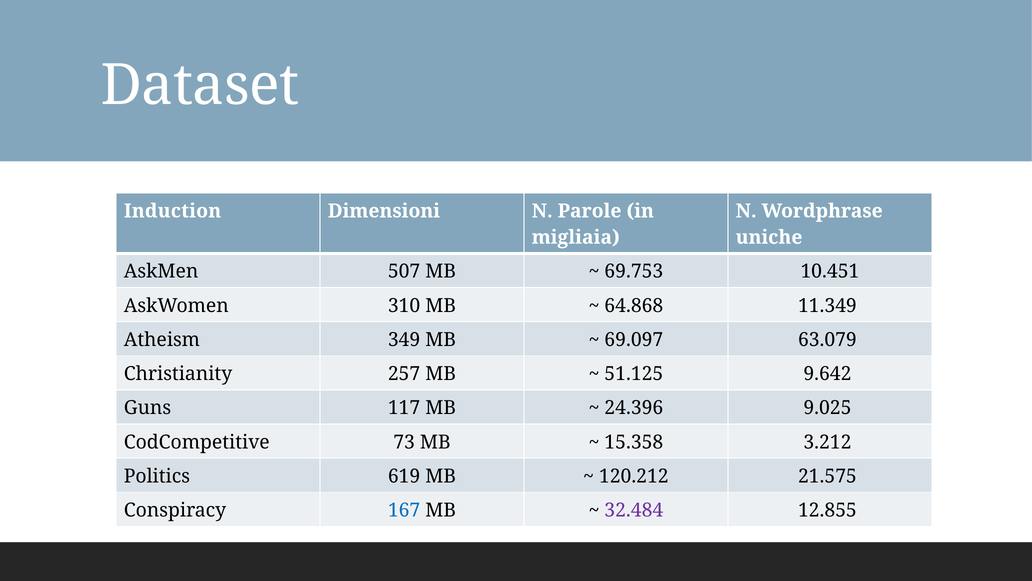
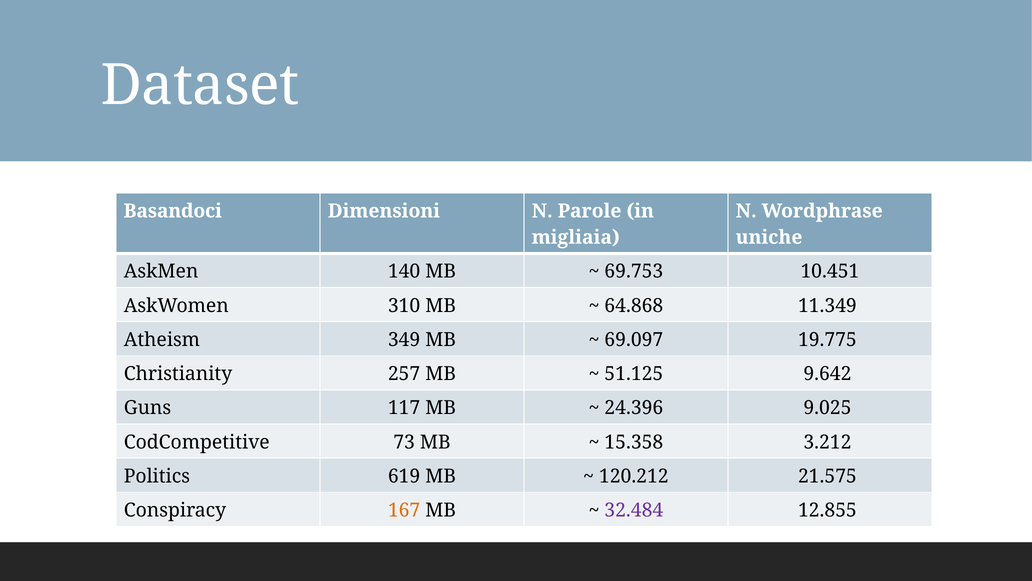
Induction: Induction -> Basandoci (173, 211)
507: 507 -> 140 (404, 271)
63.079: 63.079 -> 19.775 (827, 339)
167 colour: blue -> orange (404, 510)
